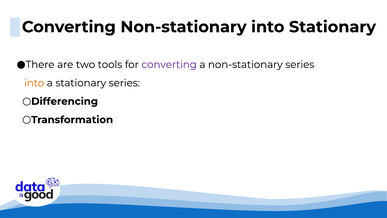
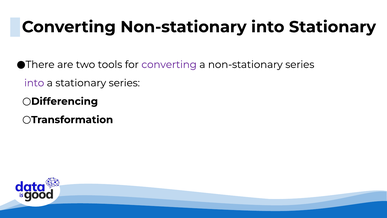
into colour: orange -> purple (34, 83)
